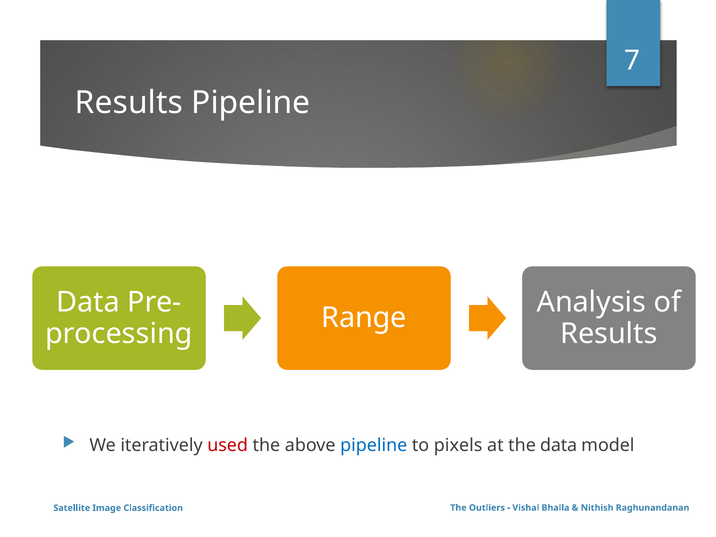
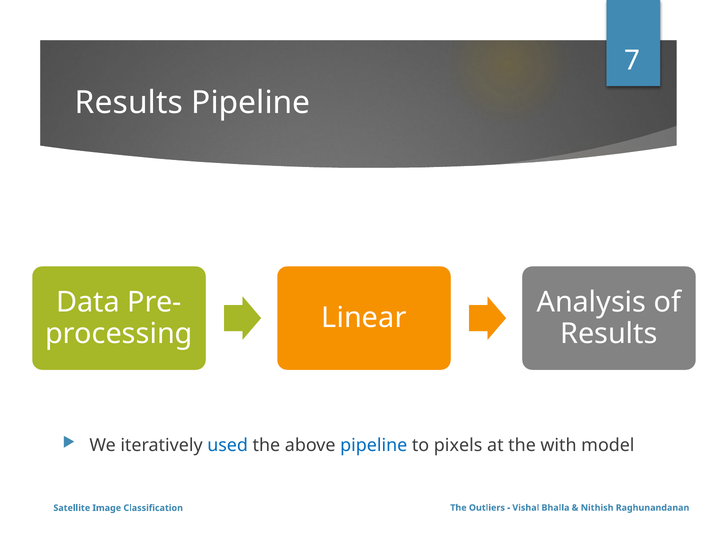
Range: Range -> Linear (364, 318)
used colour: red -> blue (228, 445)
the data: data -> with (559, 445)
